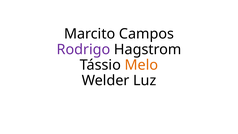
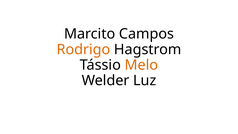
Rodrigo colour: purple -> orange (83, 49)
